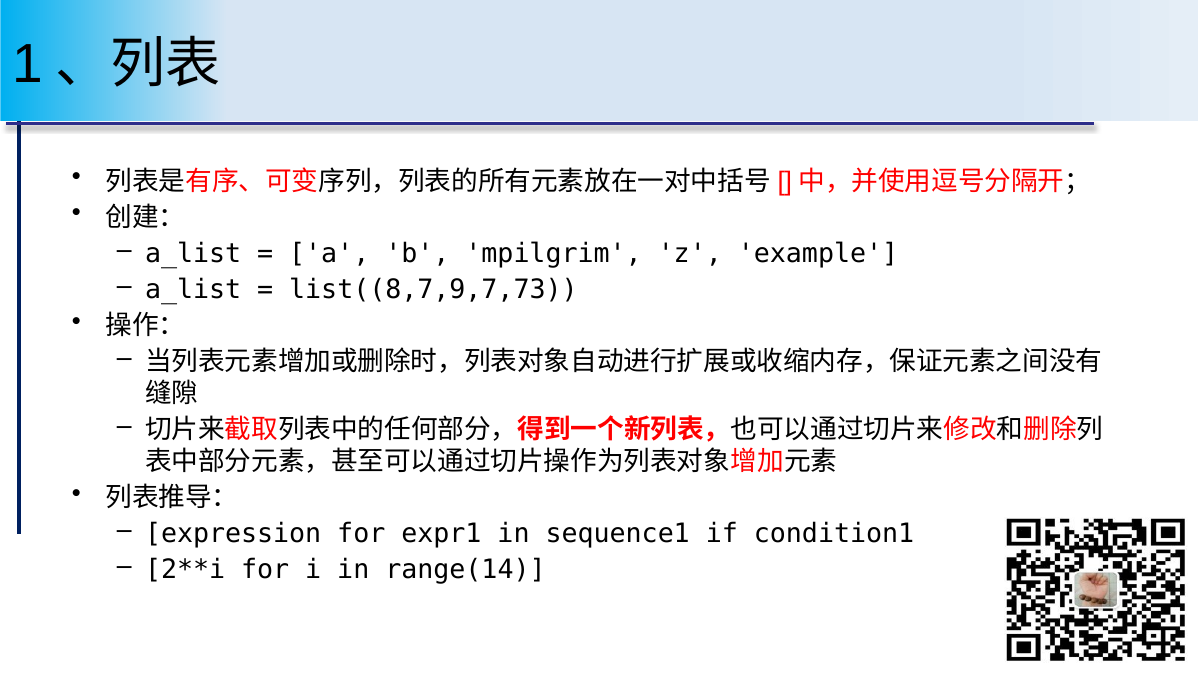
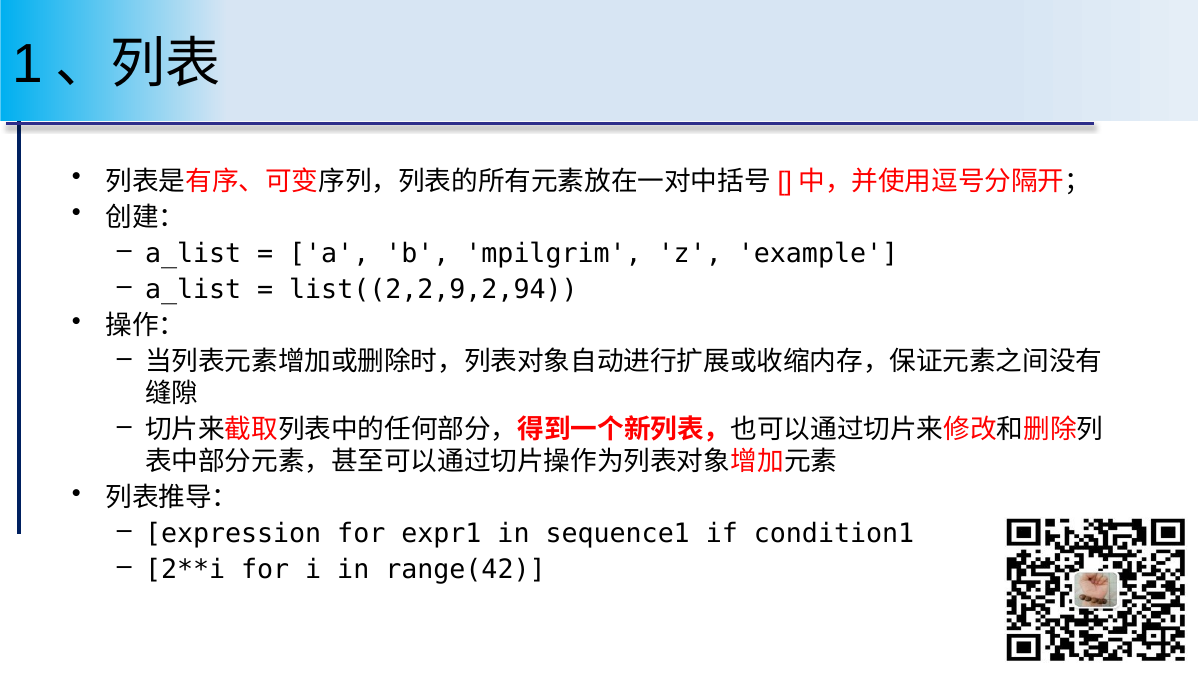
list((8,7,9,7,73: list((8,7,9,7,73 -> list((2,2,9,2,94 (433, 290)
range(14: range(14 -> range(42 (465, 570)
